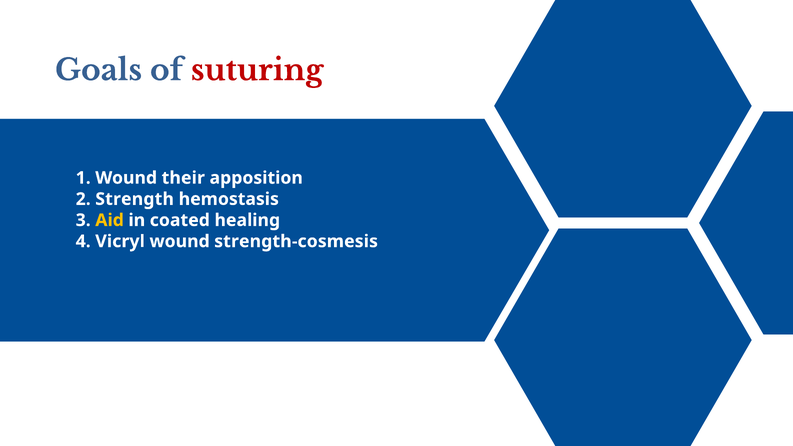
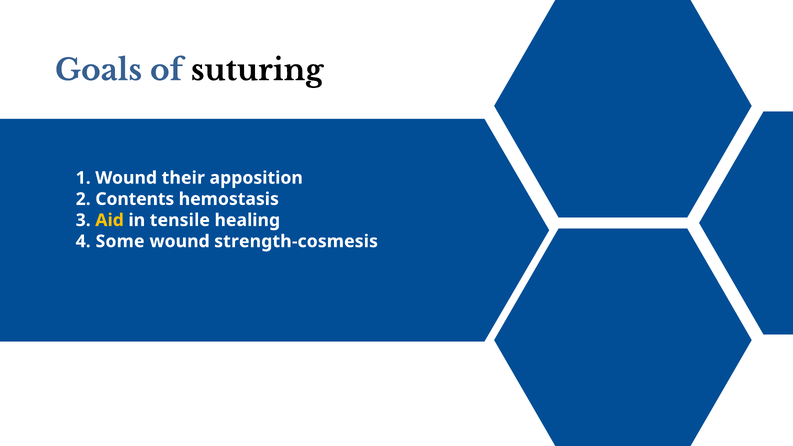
suturing colour: red -> black (257, 70)
Strength: Strength -> Contents (135, 199)
coated: coated -> tensile (180, 220)
Vicryl: Vicryl -> Some (120, 241)
